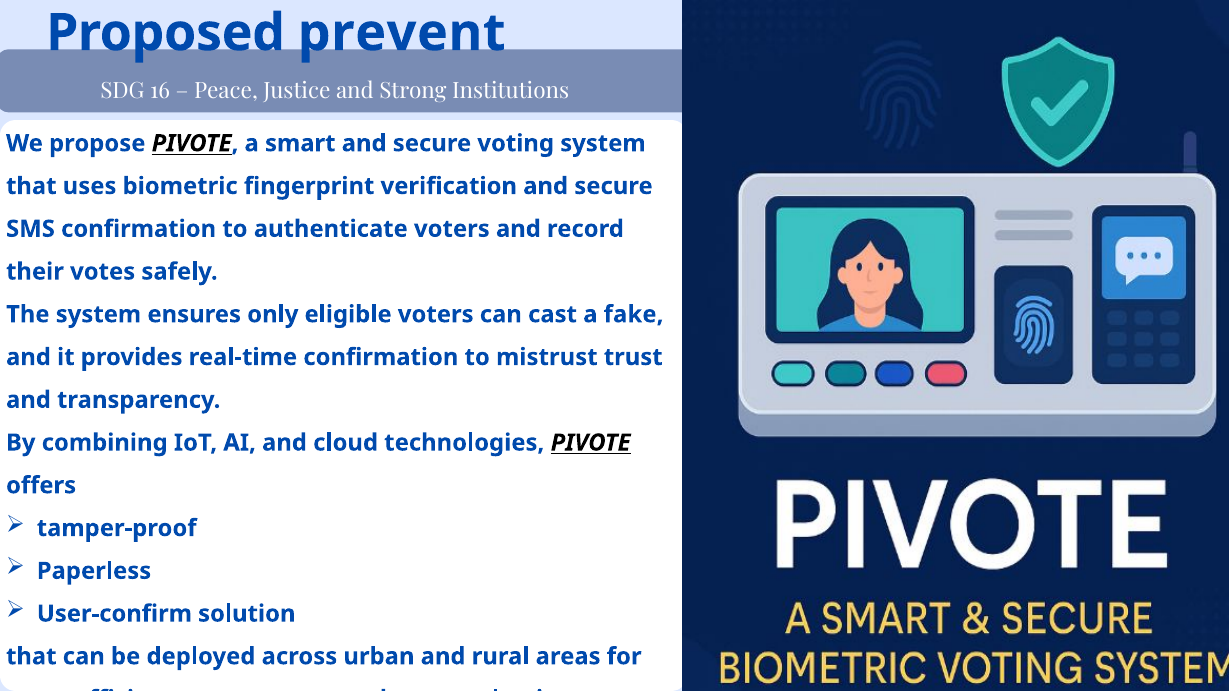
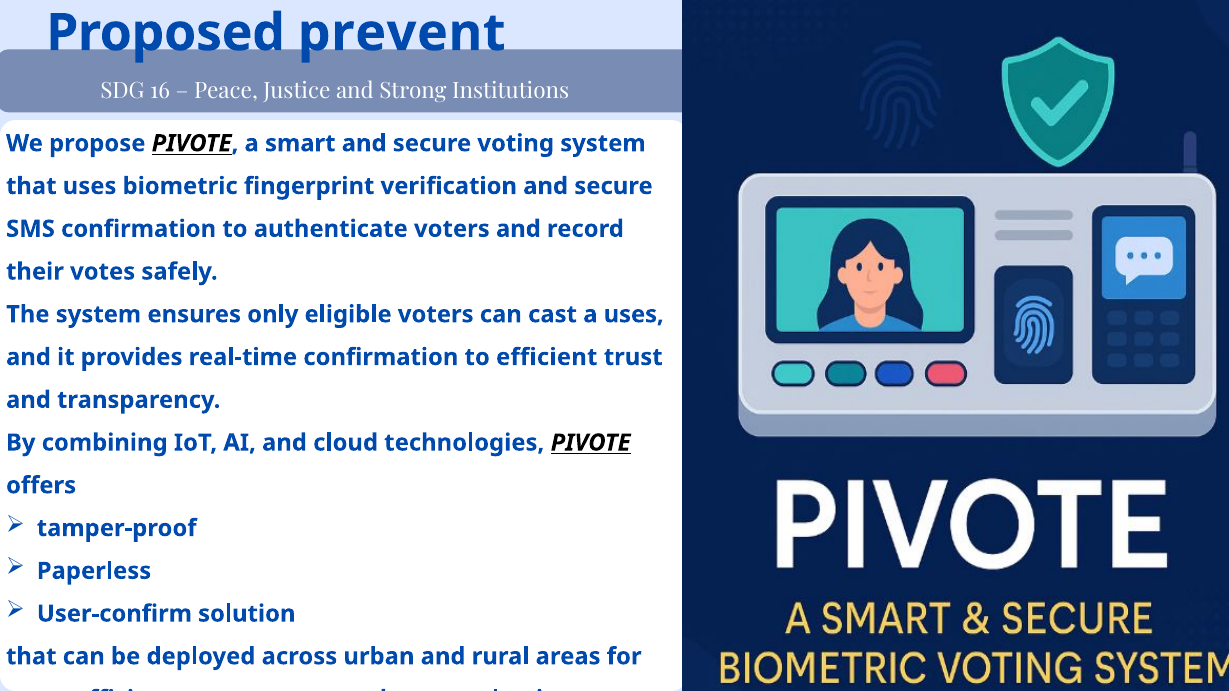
a fake: fake -> uses (634, 315)
to mistrust: mistrust -> efficient (547, 357)
